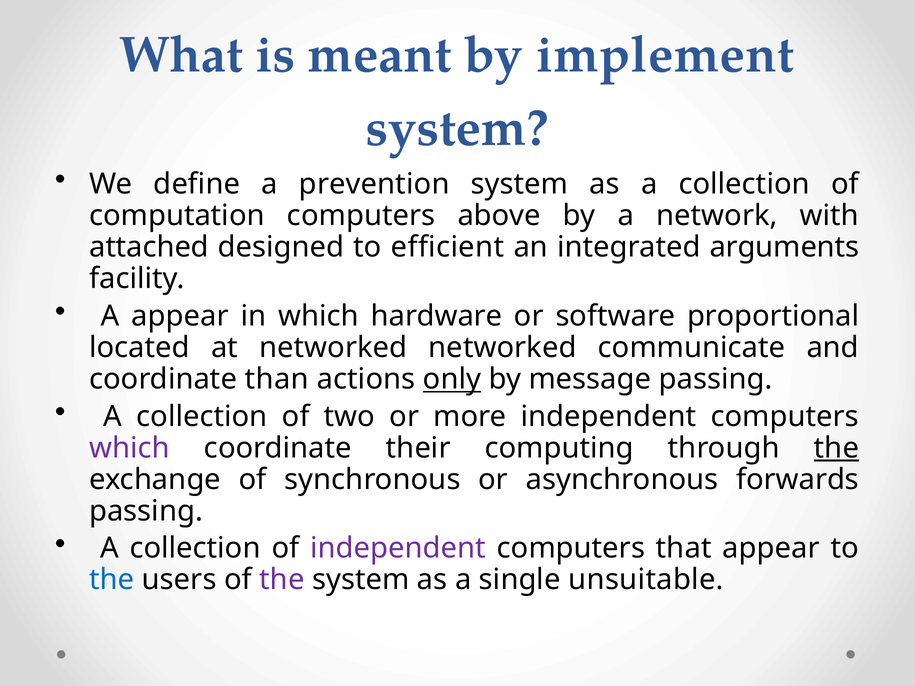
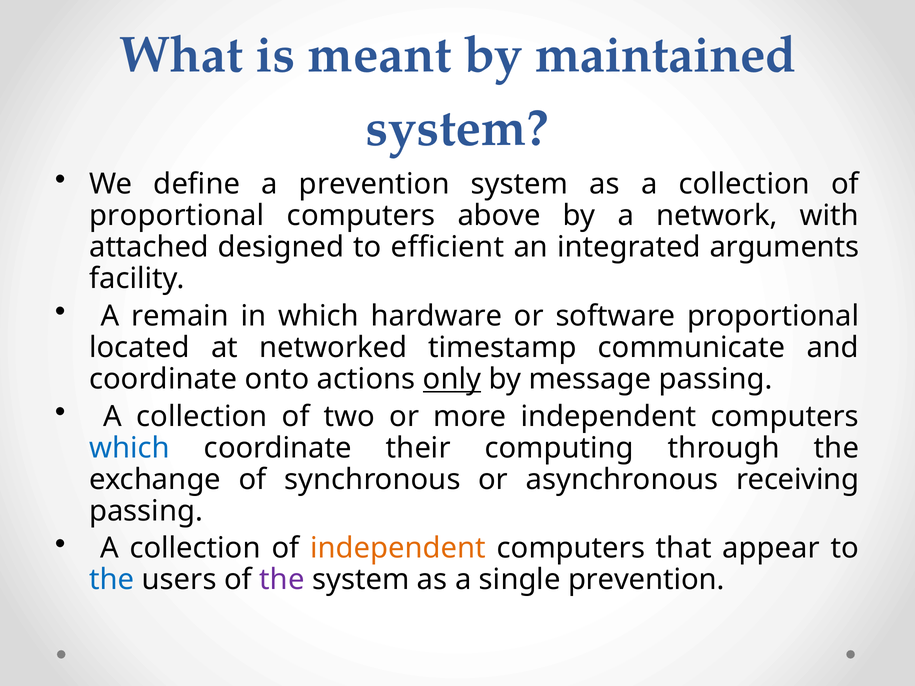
implement: implement -> maintained (666, 55)
computation: computation -> proportional (177, 216)
A appear: appear -> remain (180, 316)
networked networked: networked -> timestamp (503, 348)
than: than -> onto (277, 379)
which colour: purple -> blue (130, 448)
the underline: present -> none (836, 448)
forwards: forwards -> receiving (798, 480)
independent colour: purple -> orange (398, 548)
single unsuitable: unsuitable -> prevention (646, 580)
